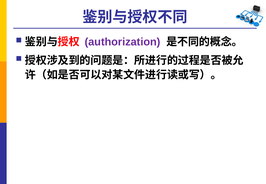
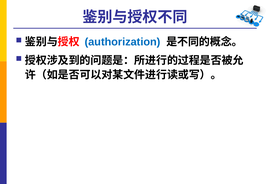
authorization colour: purple -> blue (123, 42)
